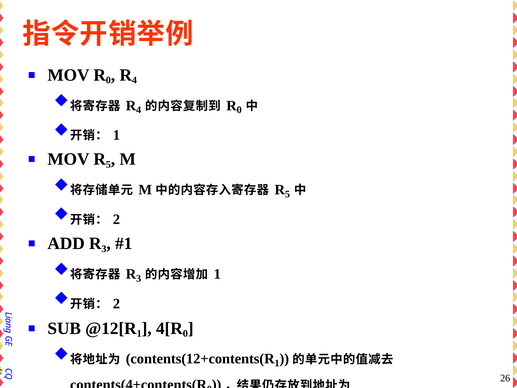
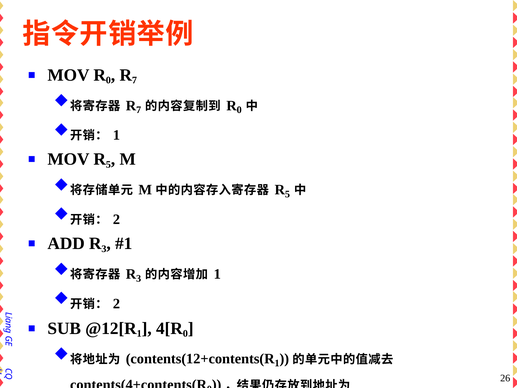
4: 4 -> 7 (134, 80)
4: 4 -> 7 (139, 110)
